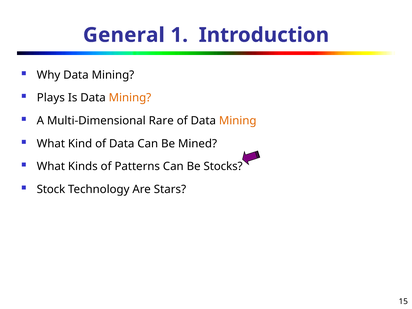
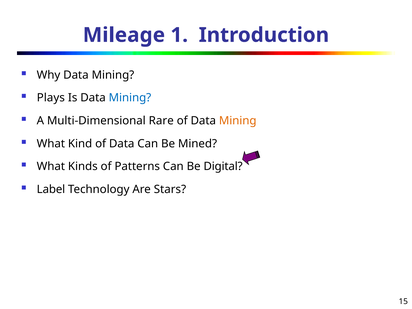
General: General -> Mileage (124, 35)
Mining colour: orange -> blue (130, 98)
Stocks: Stocks -> Digital (223, 167)
Stock: Stock -> Label (51, 189)
